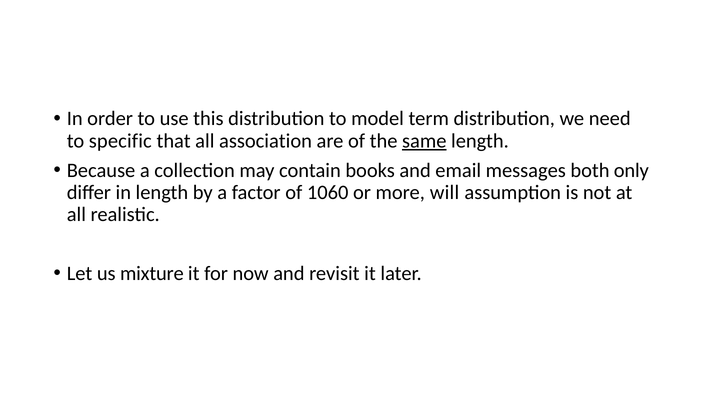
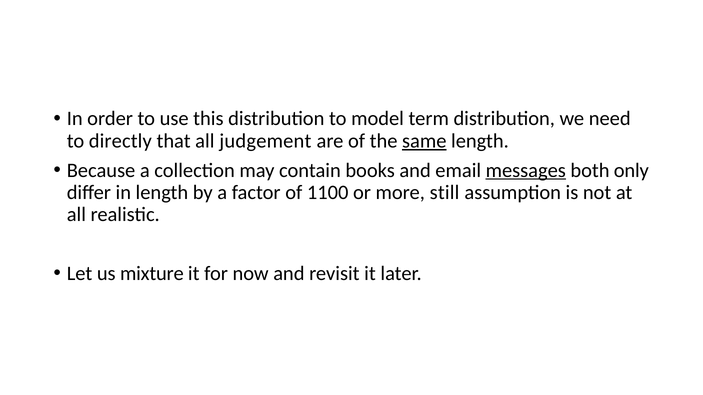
specific: specific -> directly (120, 141)
association: association -> judgement (265, 141)
messages underline: none -> present (526, 170)
1060: 1060 -> 1100 (328, 193)
will: will -> still (445, 193)
